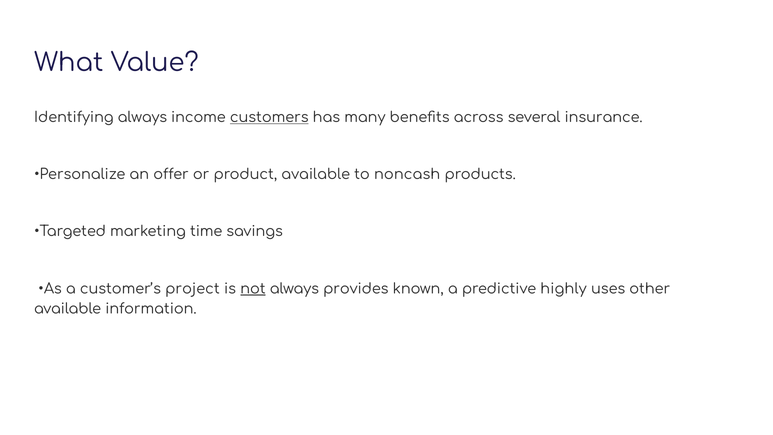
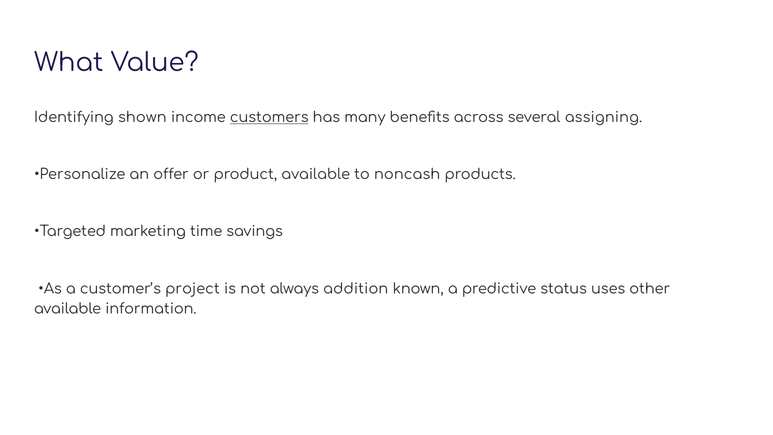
Identifying always: always -> shown (142, 117)
insurance: insurance -> assigning (603, 117)
not underline: present -> none (253, 289)
provides: provides -> addition (356, 289)
highly: highly -> status (564, 289)
